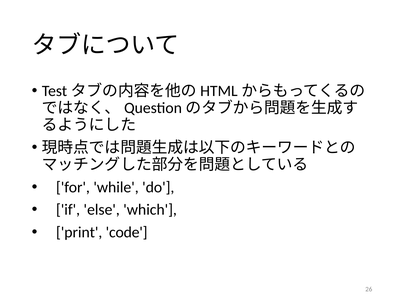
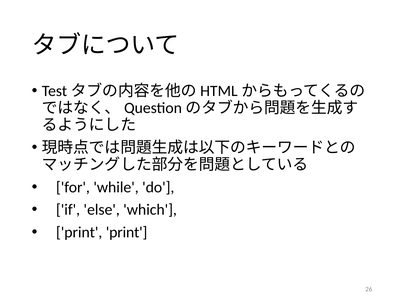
print code: code -> print (127, 232)
